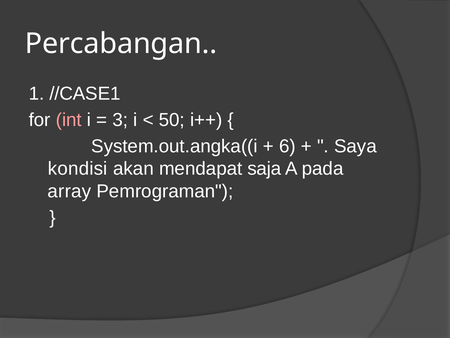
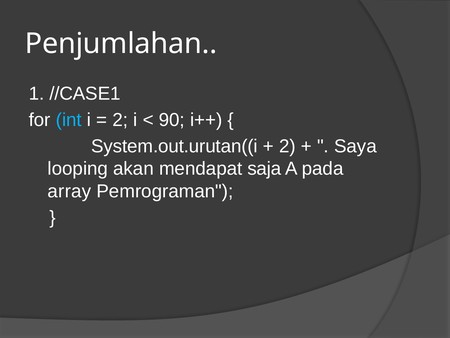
Percabangan: Percabangan -> Penjumlahan (121, 44)
int colour: pink -> light blue (69, 120)
3: 3 -> 2 (120, 120)
50: 50 -> 90 (172, 120)
System.out.angka((i: System.out.angka((i -> System.out.urutan((i (175, 146)
6: 6 -> 2 (287, 146)
kondisi: kondisi -> looping (78, 169)
